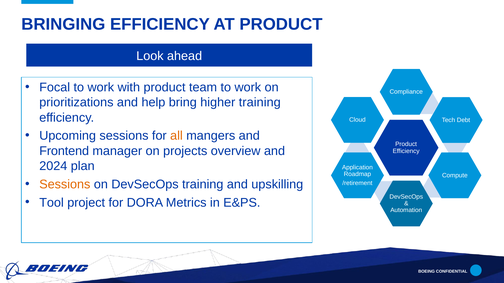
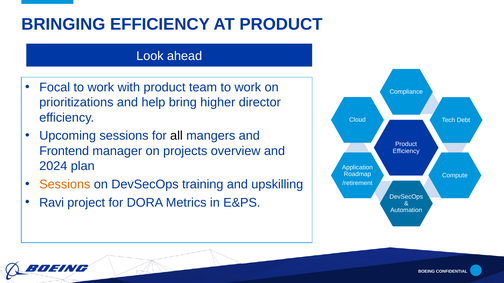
higher training: training -> director (260, 103)
all colour: orange -> black (176, 136)
Tool: Tool -> Ravi (52, 203)
